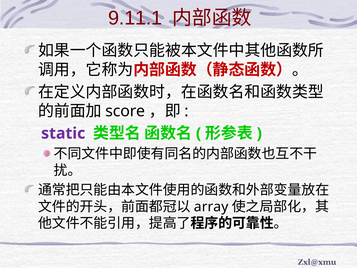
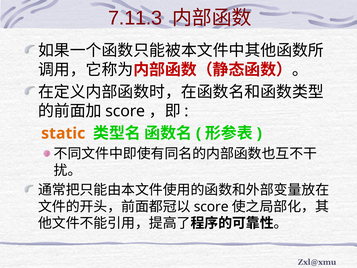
9.11.1: 9.11.1 -> 7.11.3 (135, 18)
static colour: purple -> orange (63, 133)
array: array -> score (211, 207)
